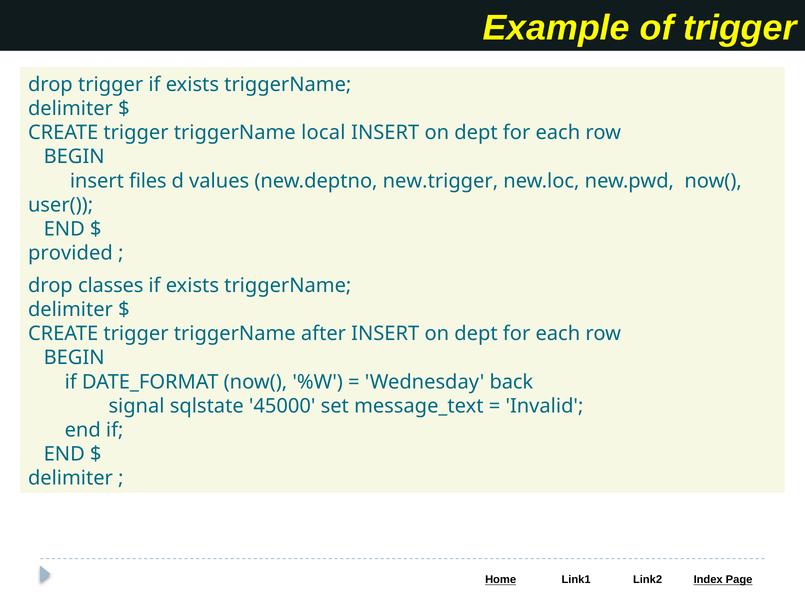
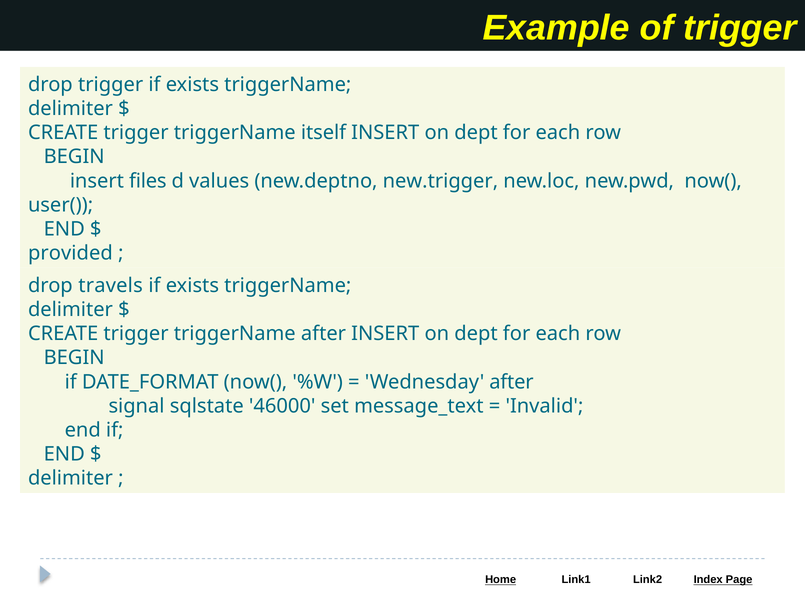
local: local -> itself (324, 133)
classes: classes -> travels (111, 286)
Wednesday back: back -> after (511, 382)
45000: 45000 -> 46000 (282, 407)
